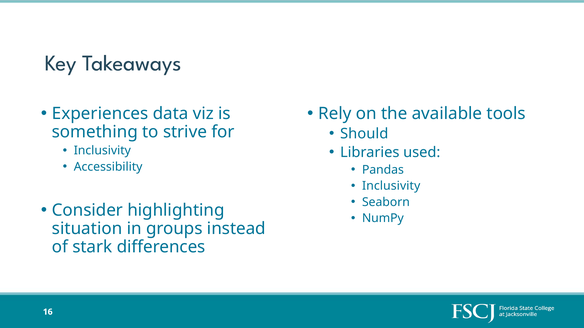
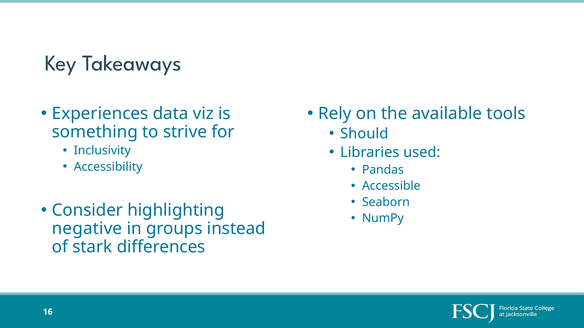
Inclusivity: Inclusivity -> Accessible (391, 186)
situation: situation -> negative (87, 229)
